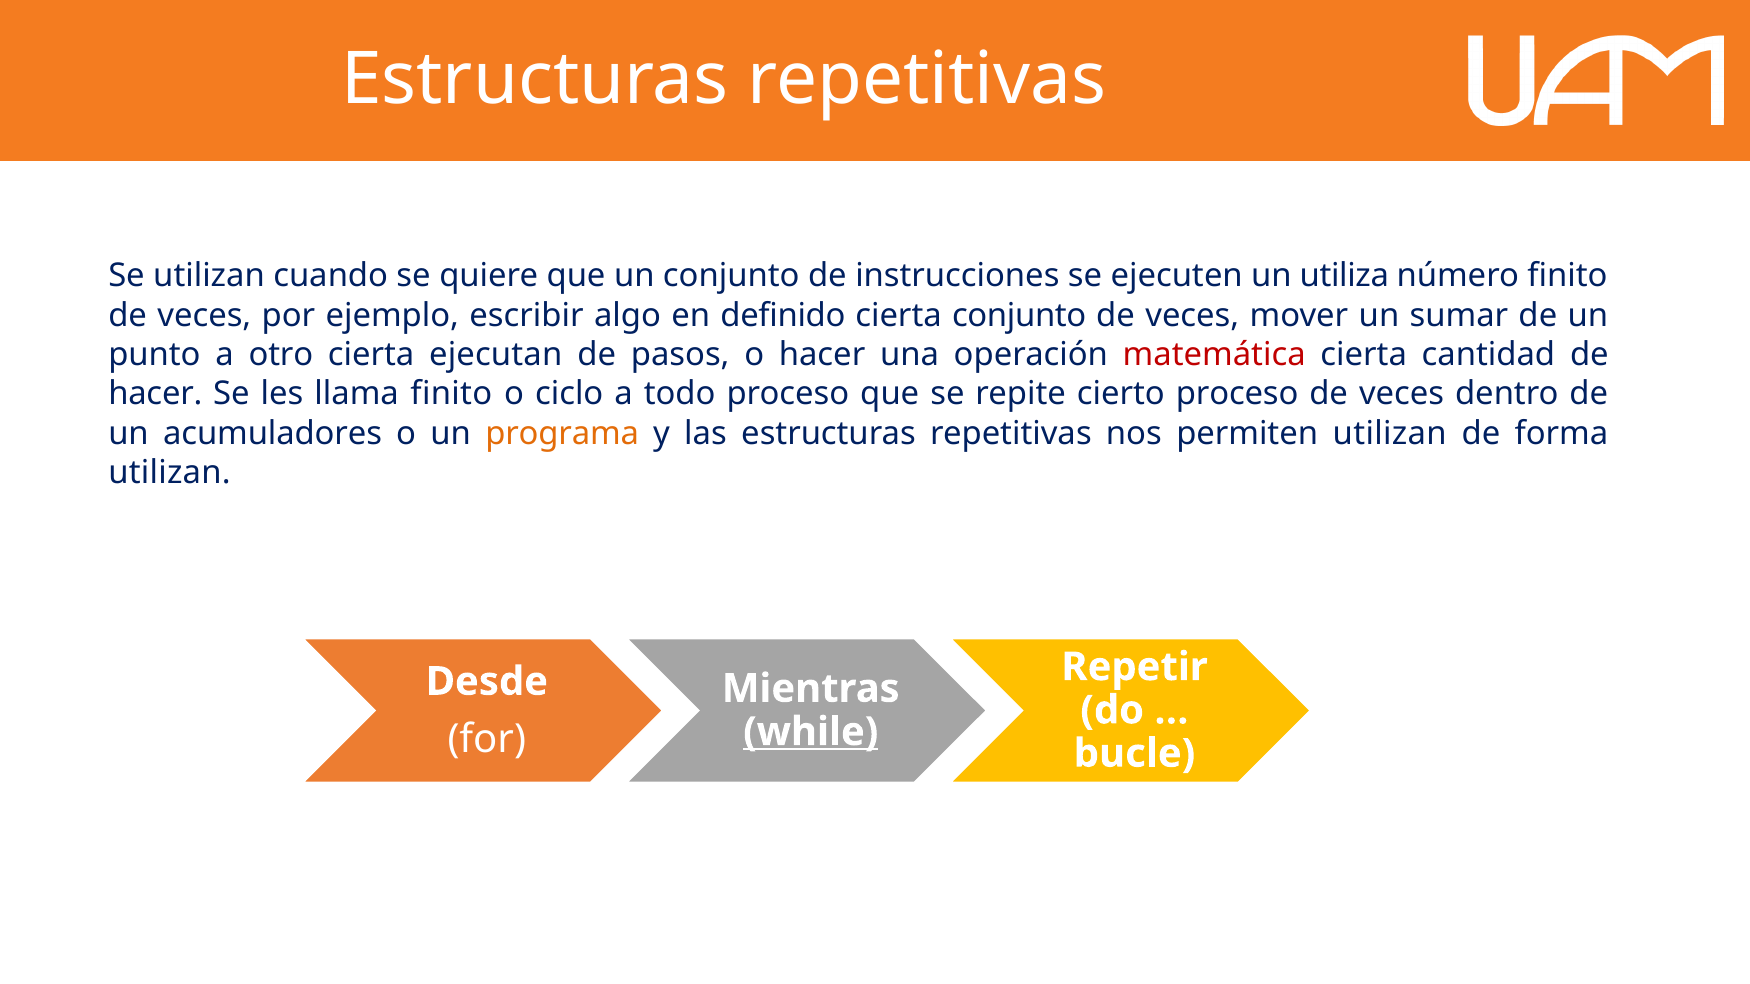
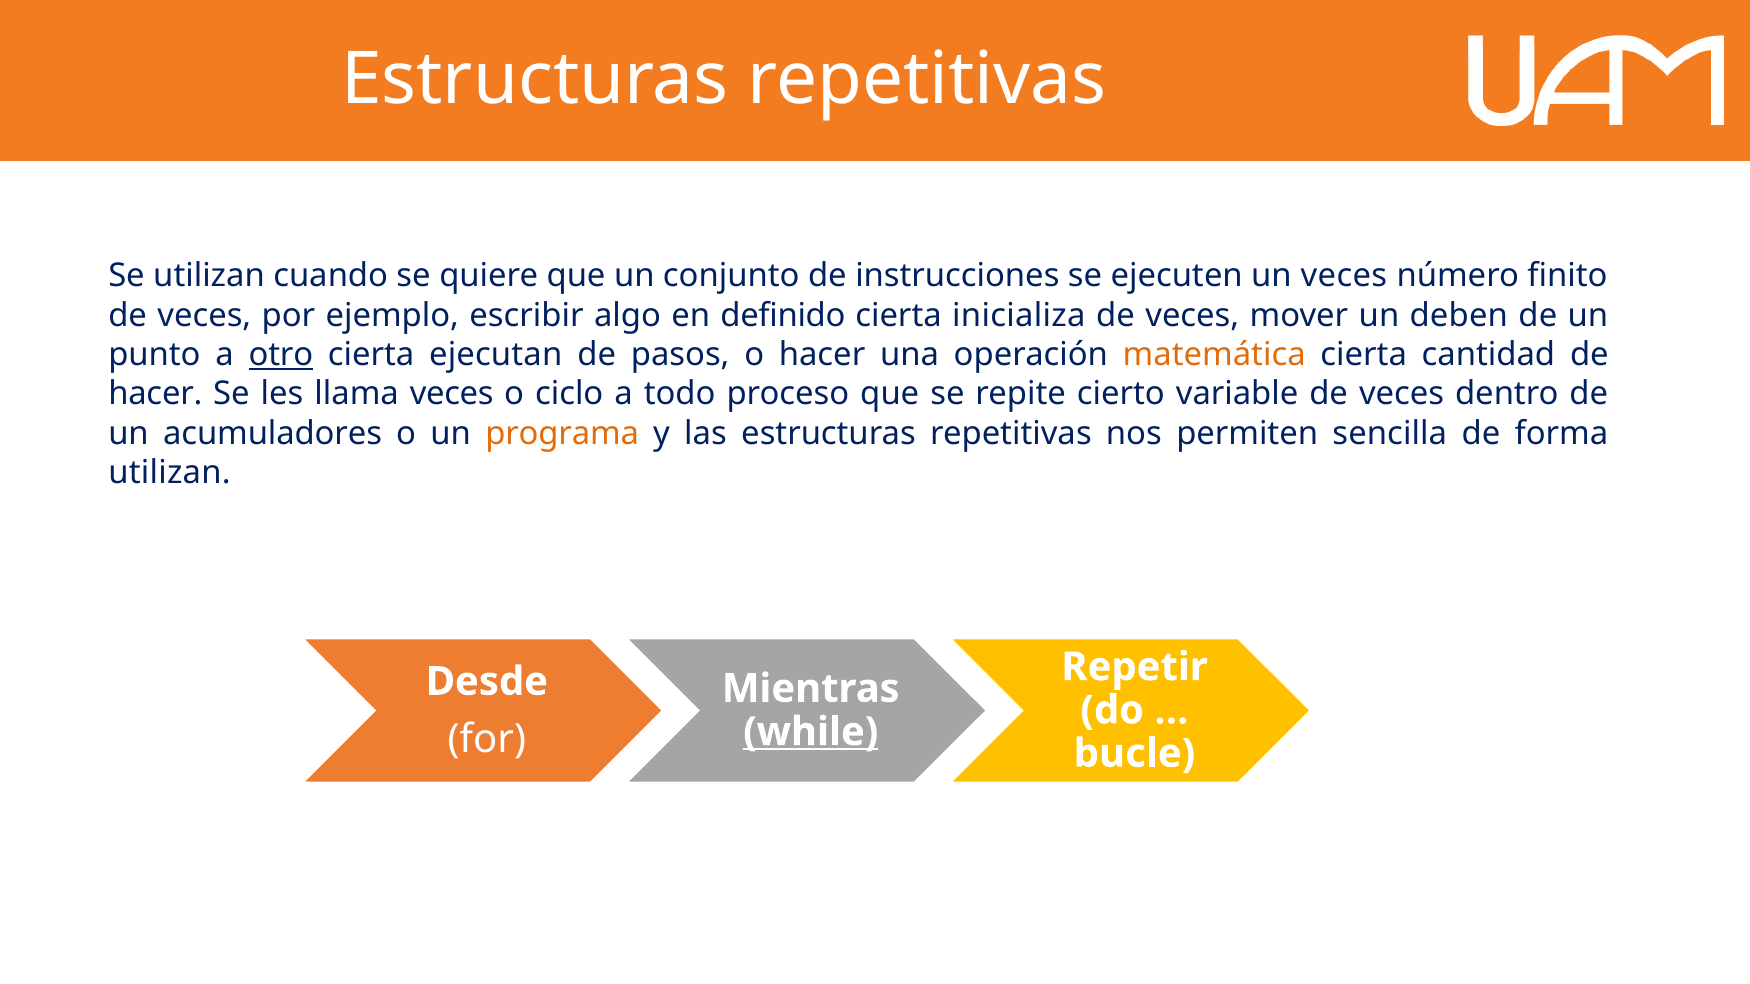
un utiliza: utiliza -> veces (1344, 276)
cierta conjunto: conjunto -> inicializa (1019, 316)
sumar: sumar -> deben (1459, 316)
otro underline: none -> present (281, 355)
matemática colour: red -> orange (1214, 355)
llama finito: finito -> veces (452, 394)
cierto proceso: proceso -> variable (1237, 394)
permiten utilizan: utilizan -> sencilla (1390, 434)
